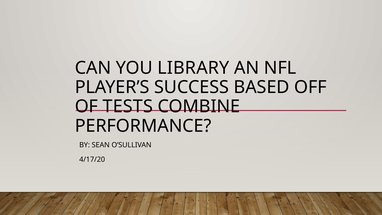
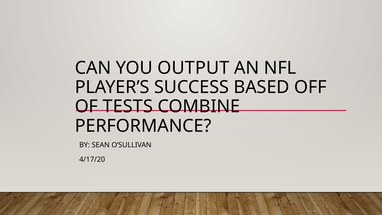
LIBRARY: LIBRARY -> OUTPUT (193, 68)
